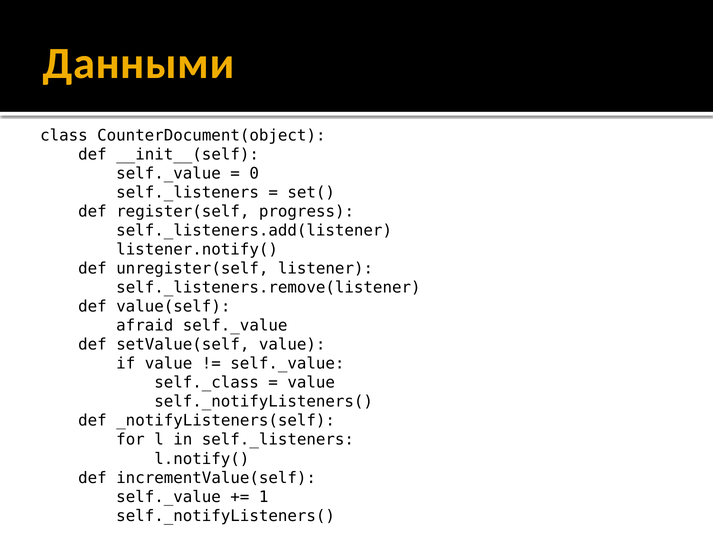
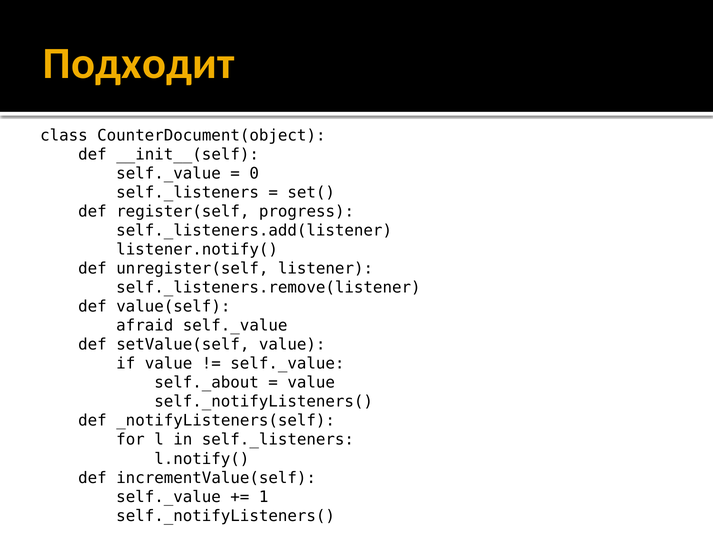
Данными: Данными -> Подходит (139, 64)
self._class: self._class -> self._about (207, 383)
